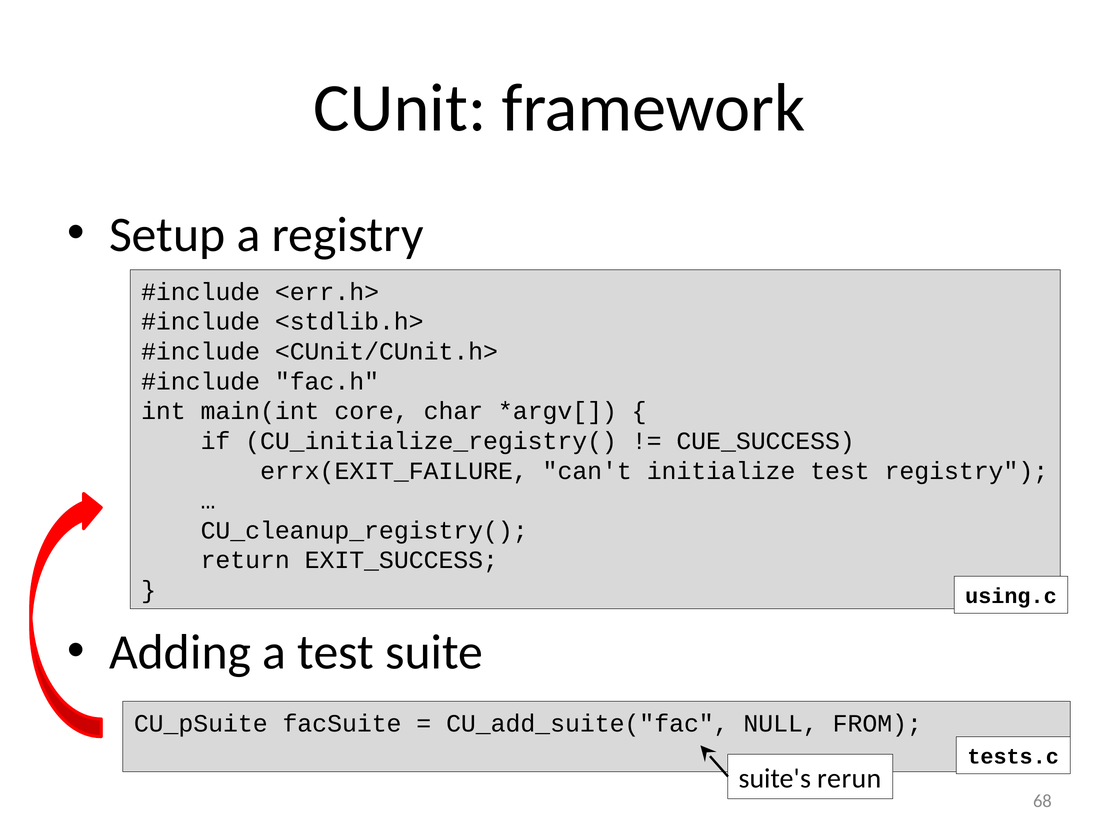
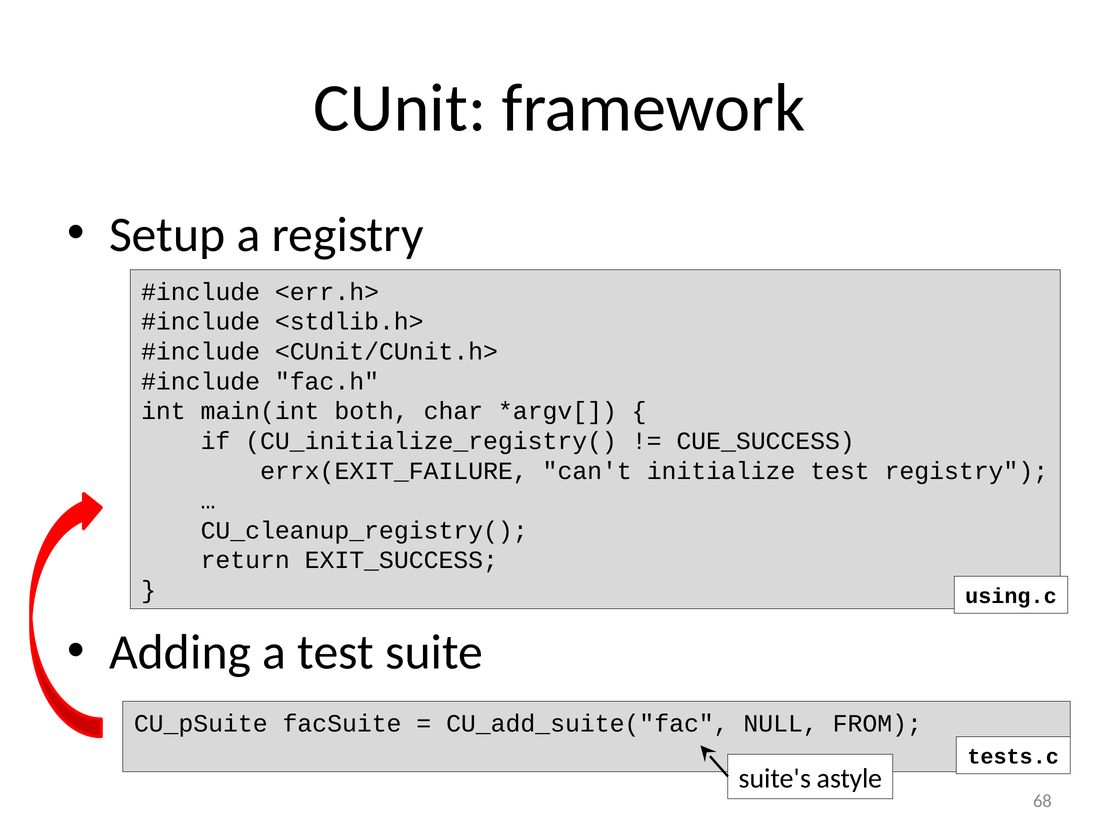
core: core -> both (372, 411)
rerun: rerun -> astyle (850, 779)
